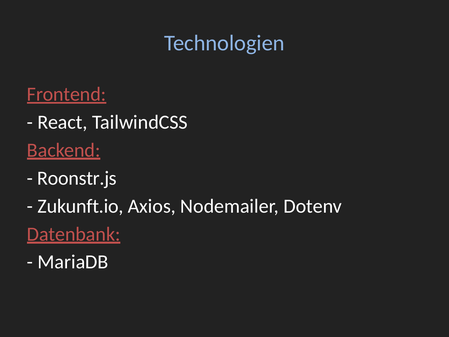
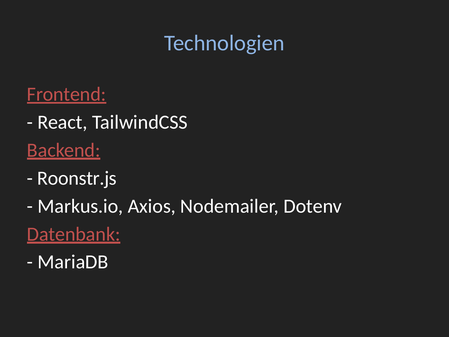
Zukunft.io: Zukunft.io -> Markus.io (80, 206)
